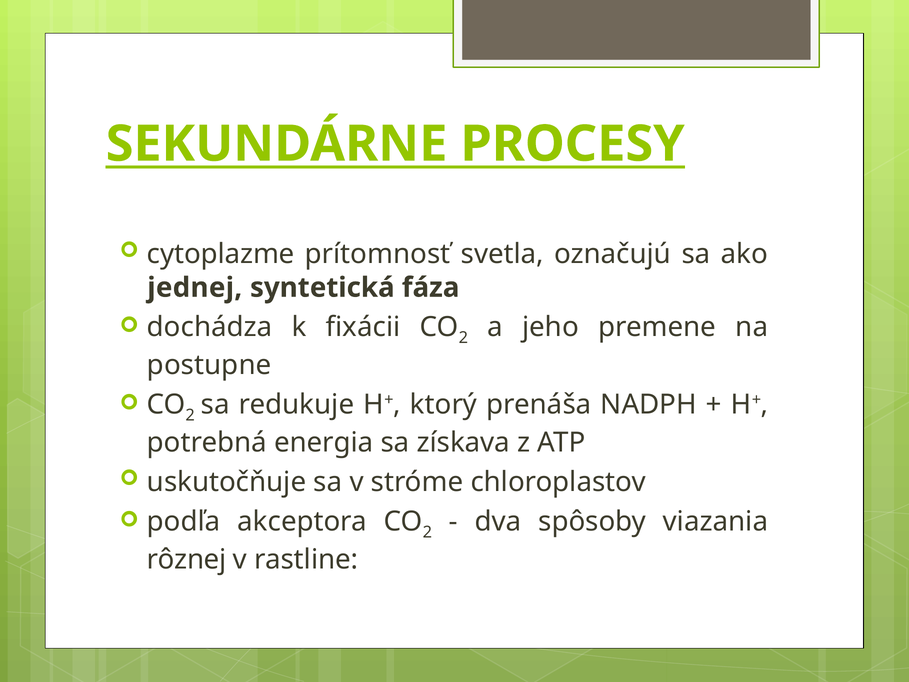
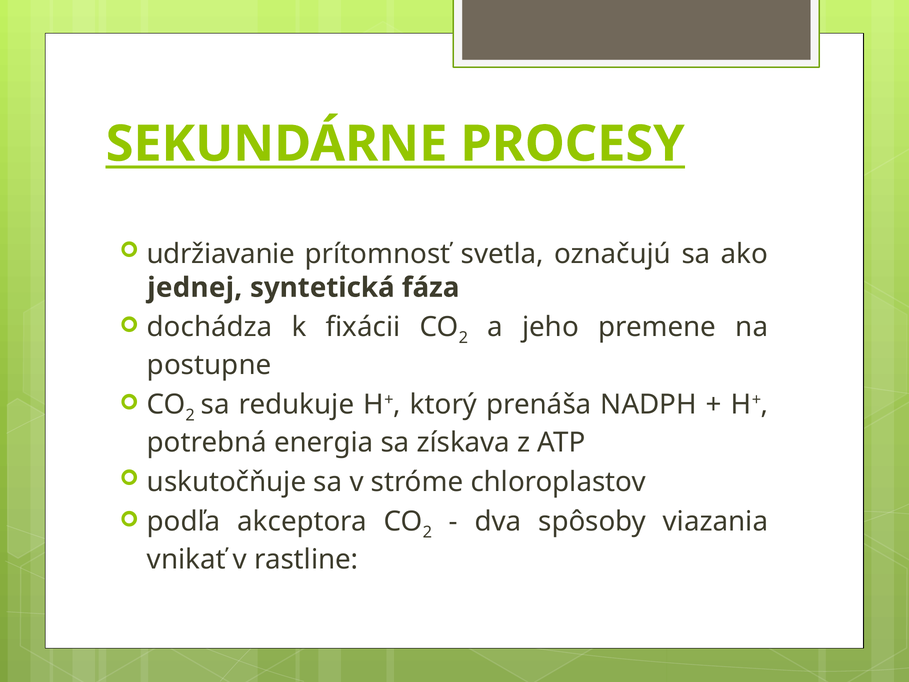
cytoplazme: cytoplazme -> udržiavanie (221, 254)
rôznej: rôznej -> vnikať (186, 559)
